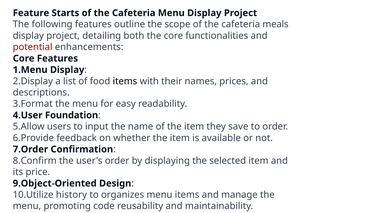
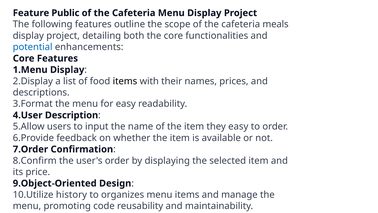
Starts: Starts -> Public (65, 13)
potential colour: red -> blue (33, 47)
Foundation: Foundation -> Description (72, 115)
they save: save -> easy (238, 126)
